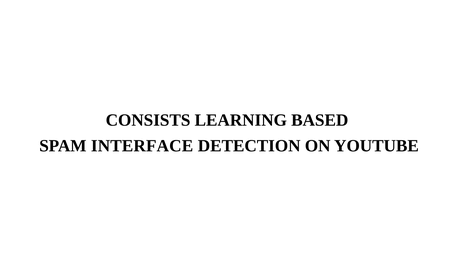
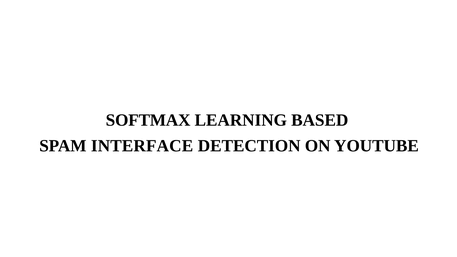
CONSISTS: CONSISTS -> SOFTMAX (148, 120)
